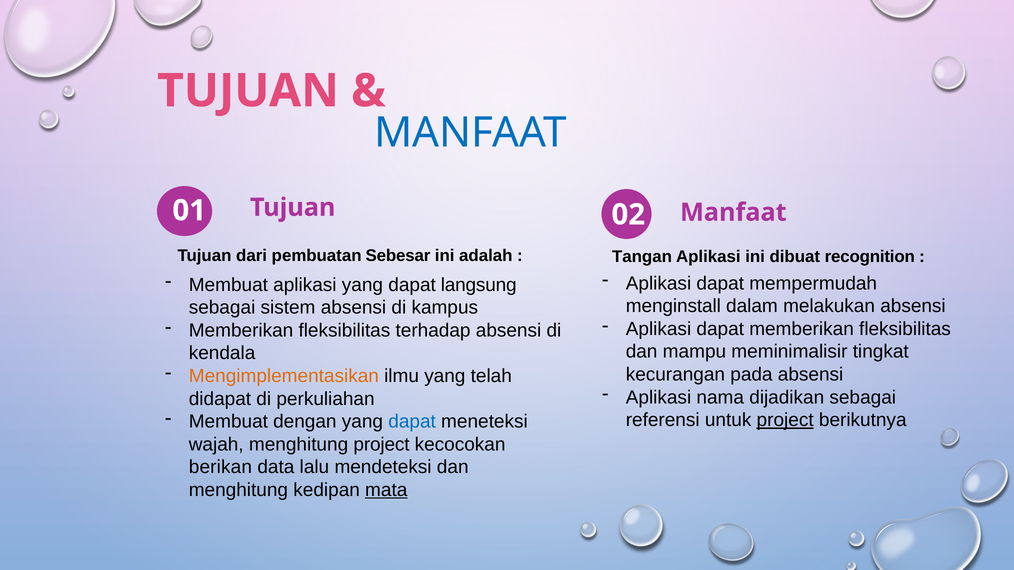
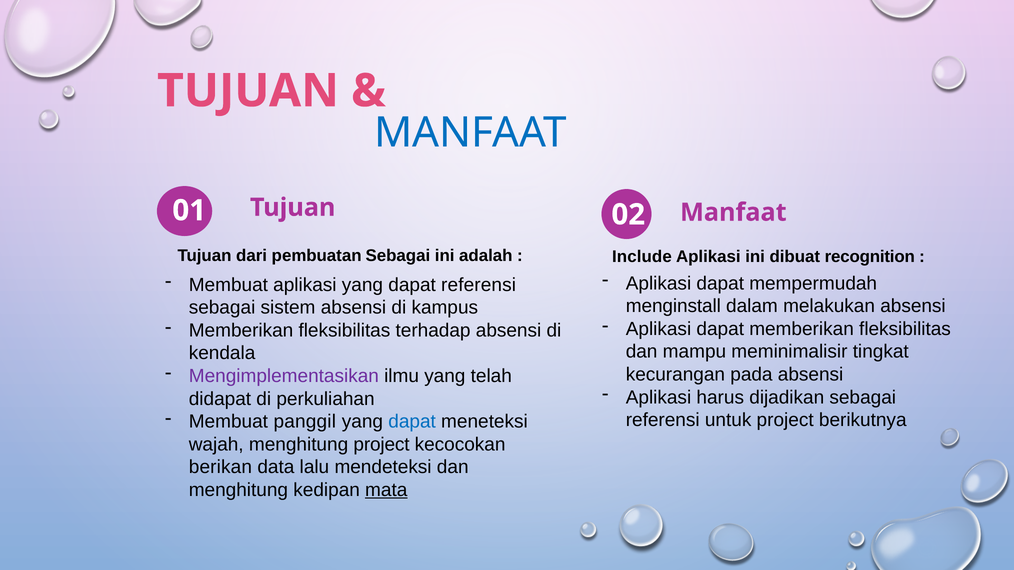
pembuatan Sebesar: Sebesar -> Sebagai (398, 256)
Tangan: Tangan -> Include (642, 257)
dapat langsung: langsung -> referensi (479, 285)
Mengimplementasikan colour: orange -> purple (284, 376)
nama: nama -> harus (720, 398)
project underline: present -> none (785, 420)
dengan: dengan -> panggil (305, 422)
